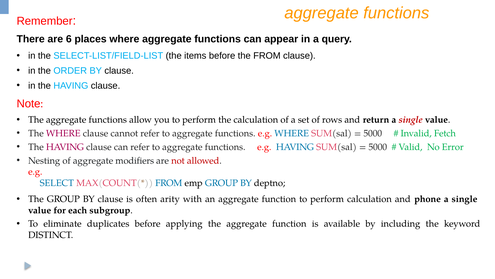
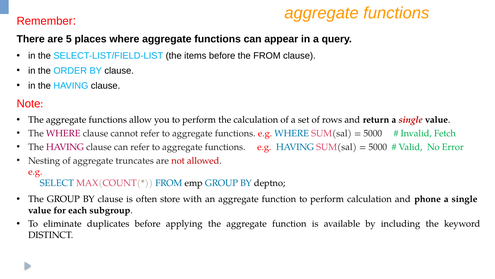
6: 6 -> 5 (69, 39)
modifiers: modifiers -> truncates (135, 160)
arity: arity -> store (170, 199)
